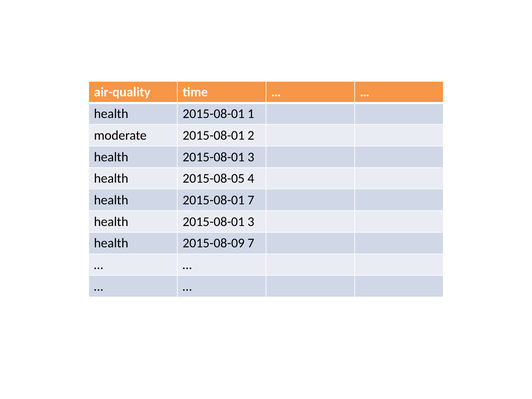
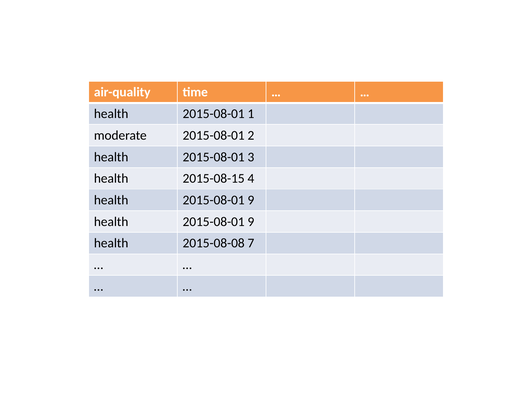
2015-08-05: 2015-08-05 -> 2015-08-15 (214, 179)
7: 7 -> 9 (251, 200)
3: 3 -> 9 (251, 222)
2015-08-09: 2015-08-09 -> 2015-08-08 (214, 243)
